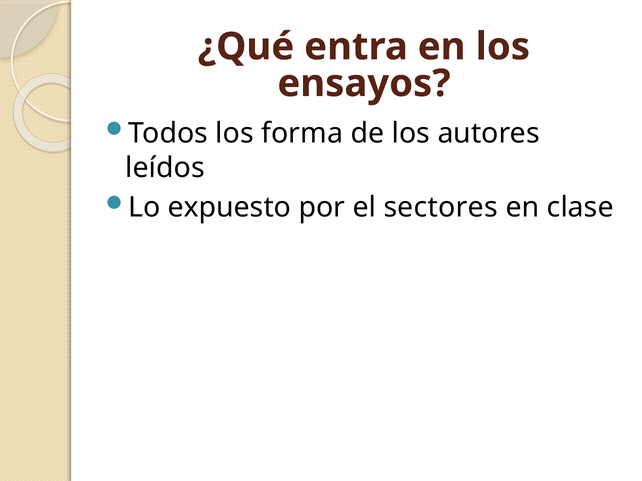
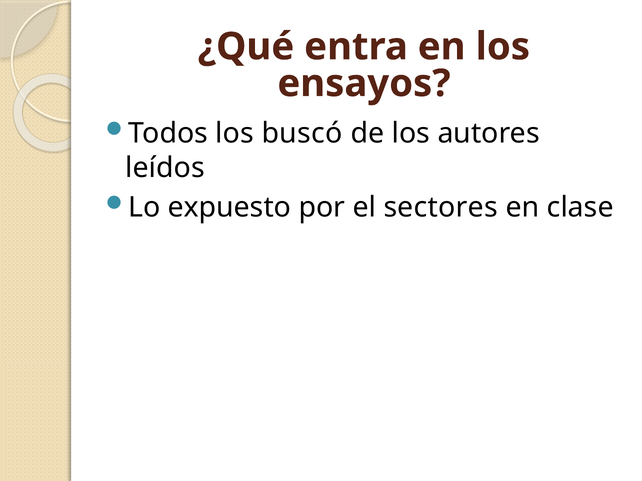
forma: forma -> buscó (302, 134)
